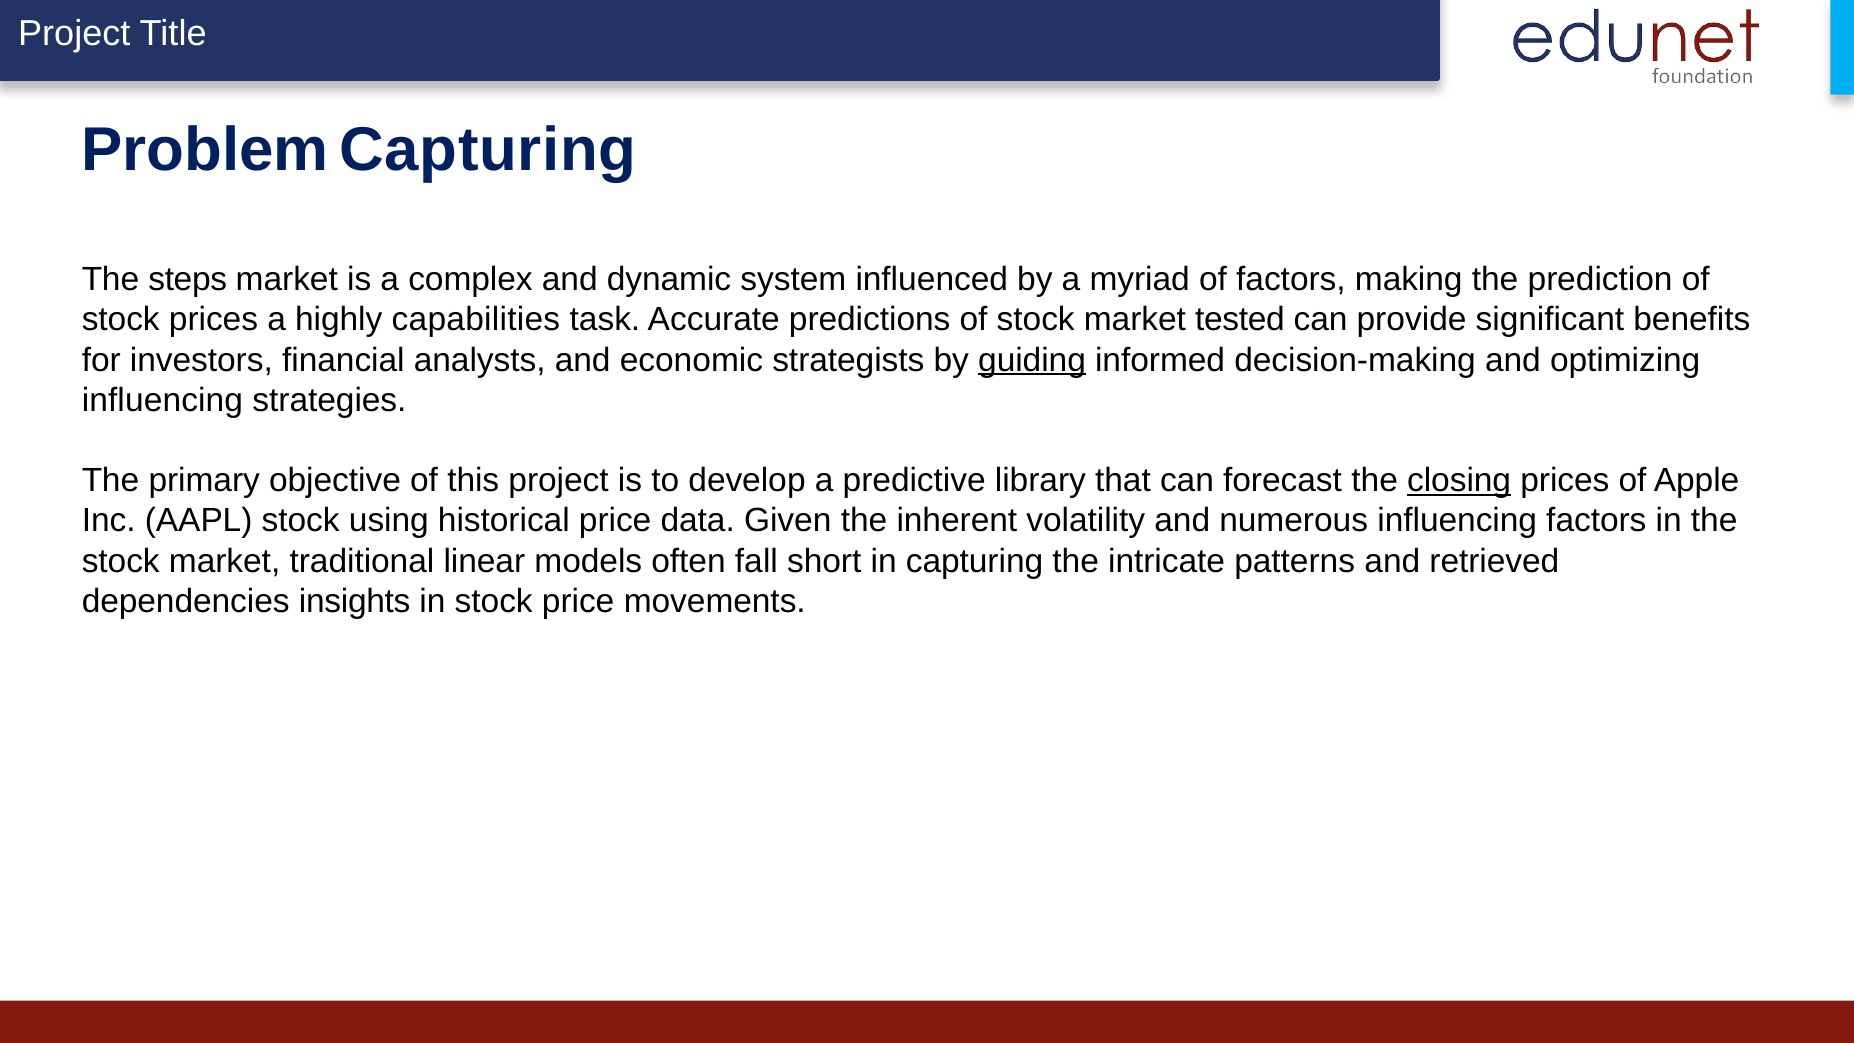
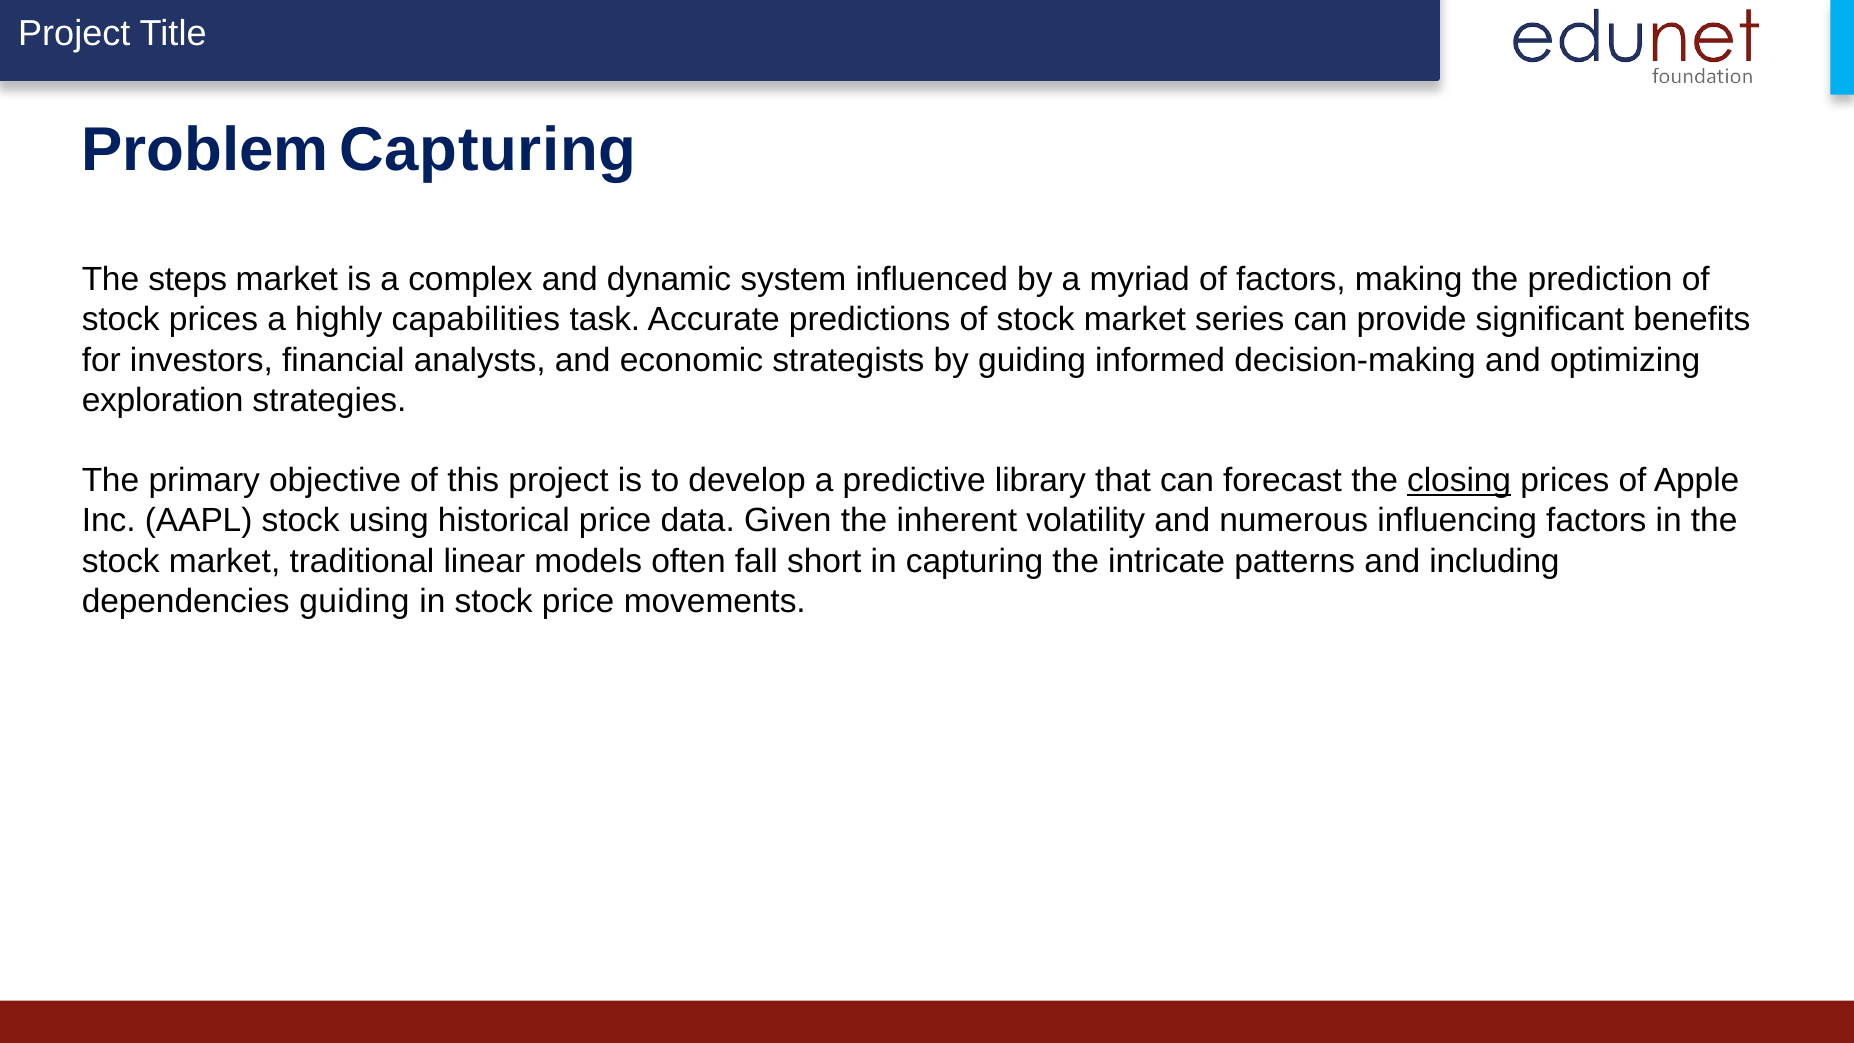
tested: tested -> series (1240, 320)
guiding underline: present -> none (1032, 360)
influencing: influencing -> exploration (163, 400)
retrieved: retrieved -> including (1494, 561)
dependencies insights: insights -> guiding (354, 601)
